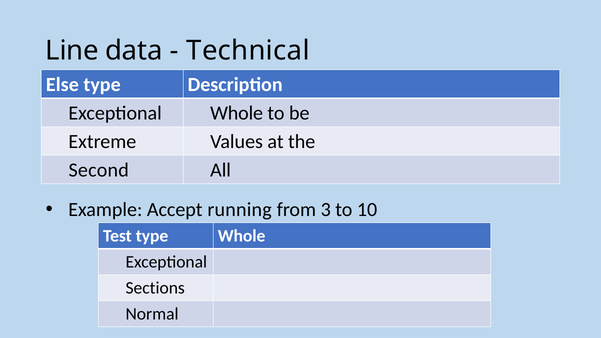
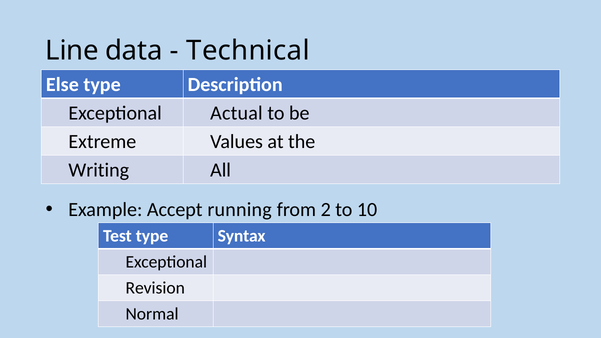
Exceptional Whole: Whole -> Actual (236, 113)
Second: Second -> Writing (99, 170)
3: 3 -> 2 (326, 210)
type Whole: Whole -> Syntax (242, 236)
Sections: Sections -> Revision (155, 288)
